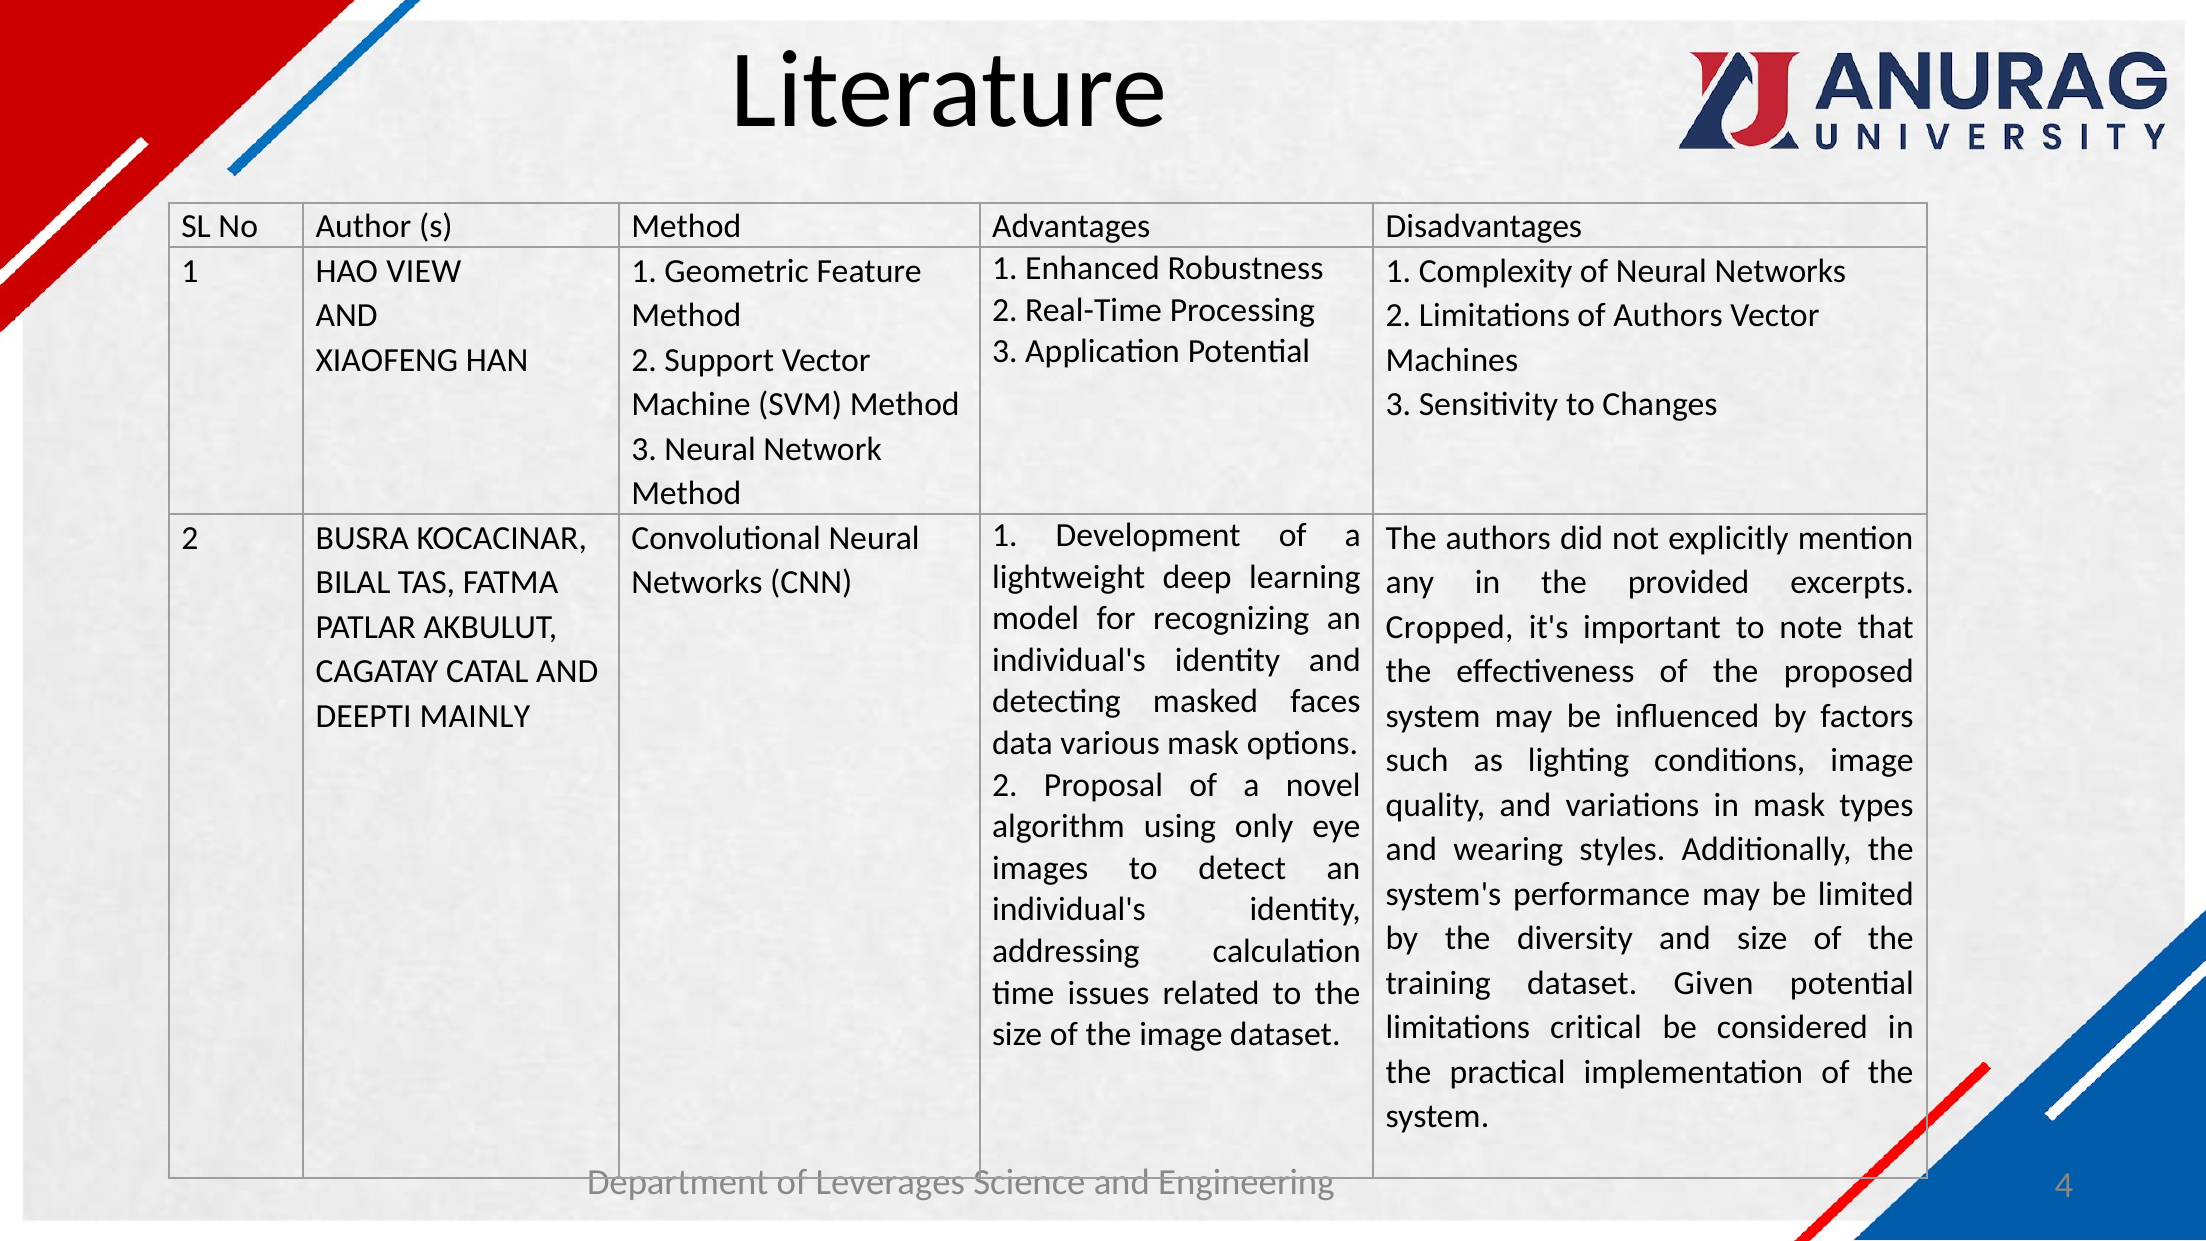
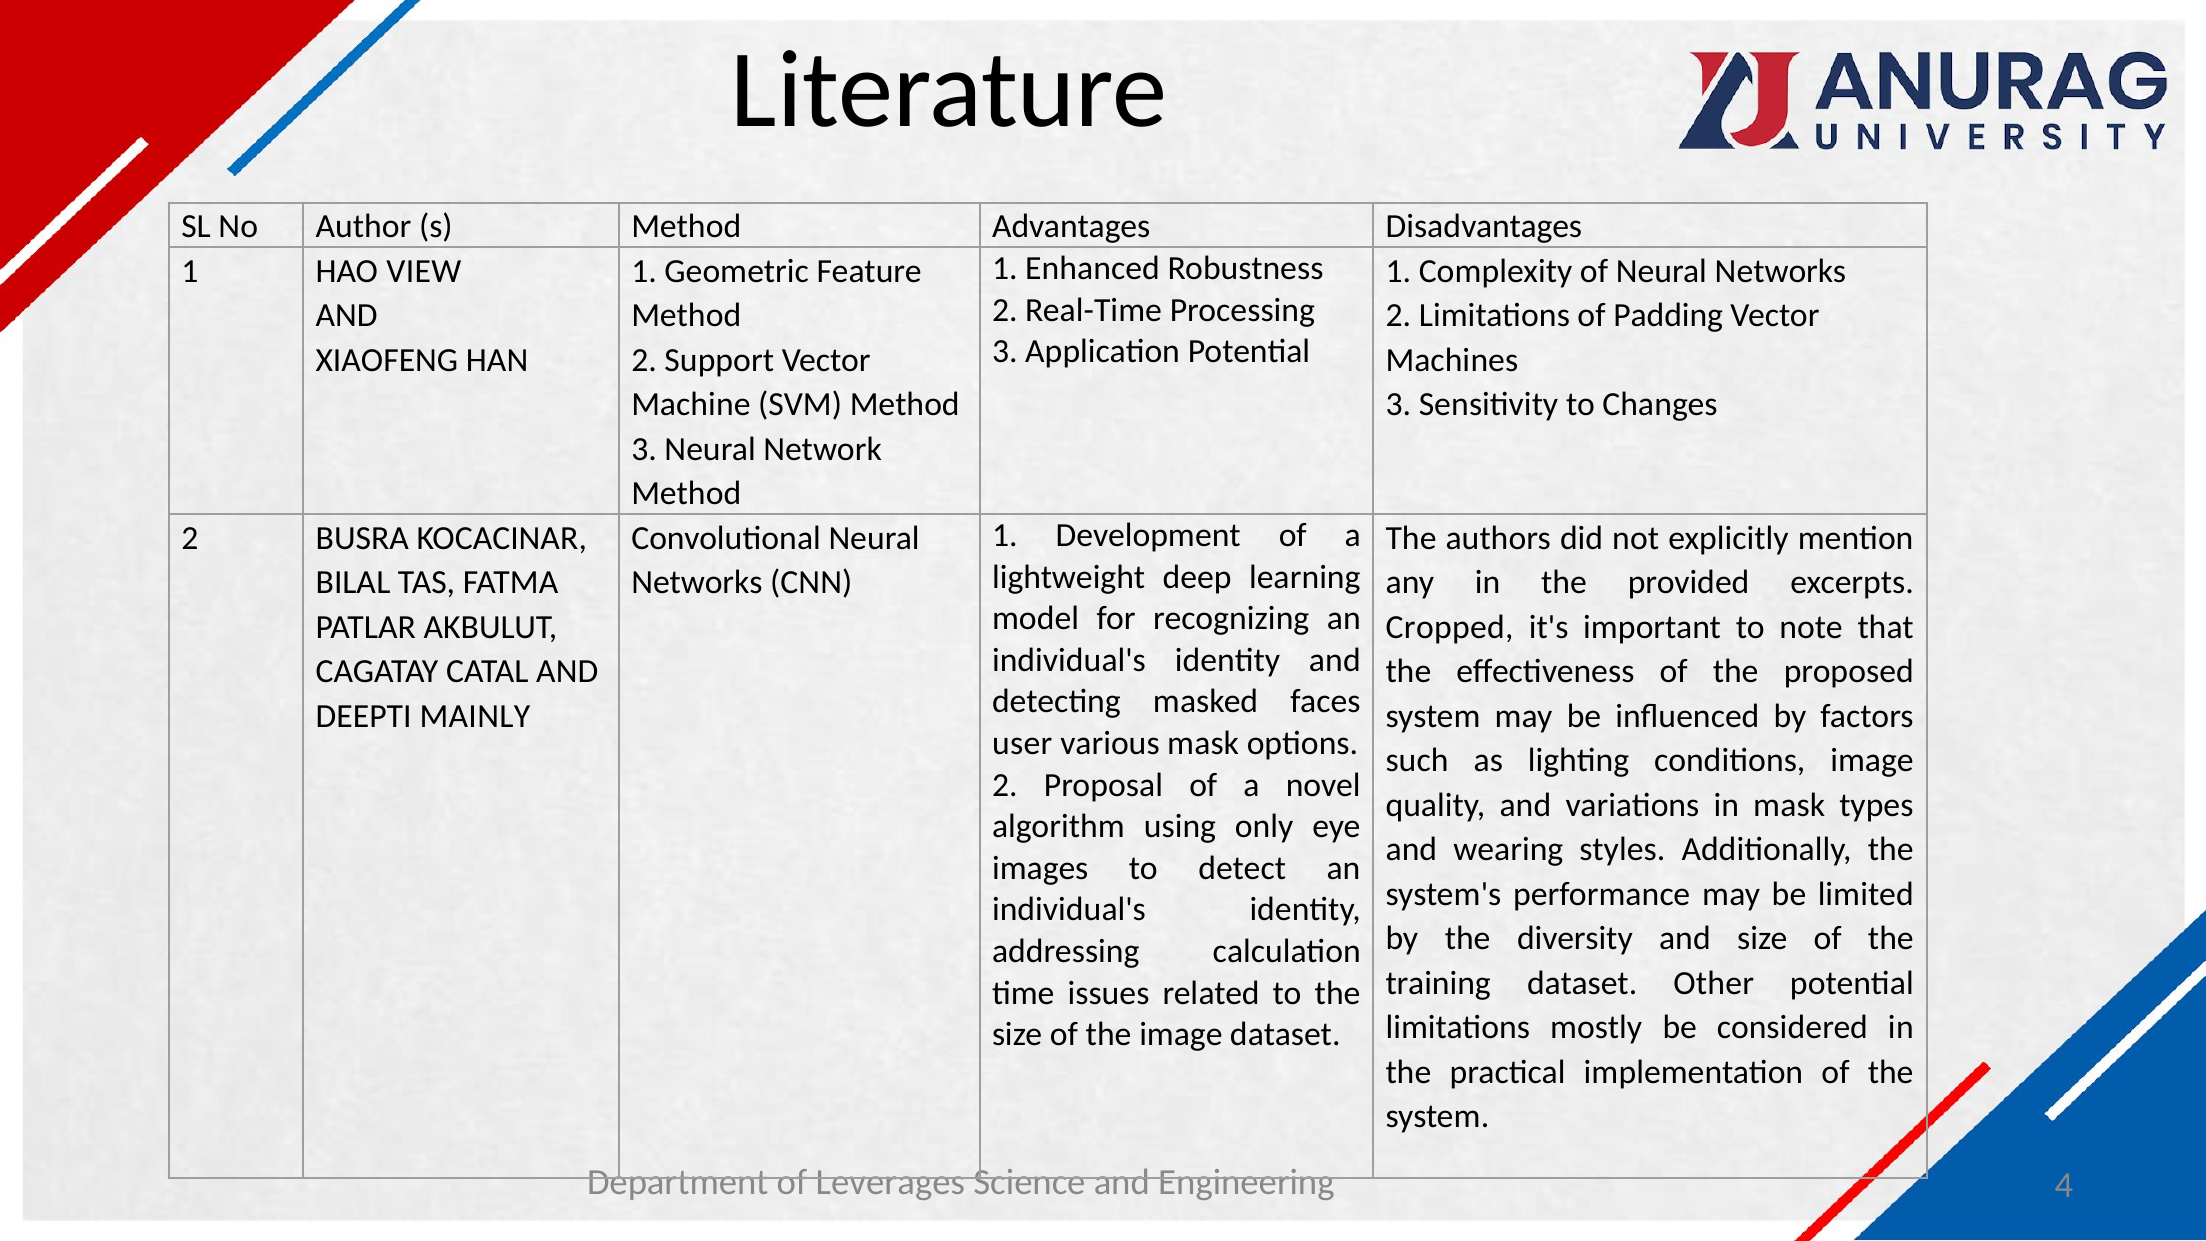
of Authors: Authors -> Padding (1668, 316)
data: data -> user (1022, 743)
Given: Given -> Other (1714, 983)
critical: critical -> mostly (1596, 1027)
